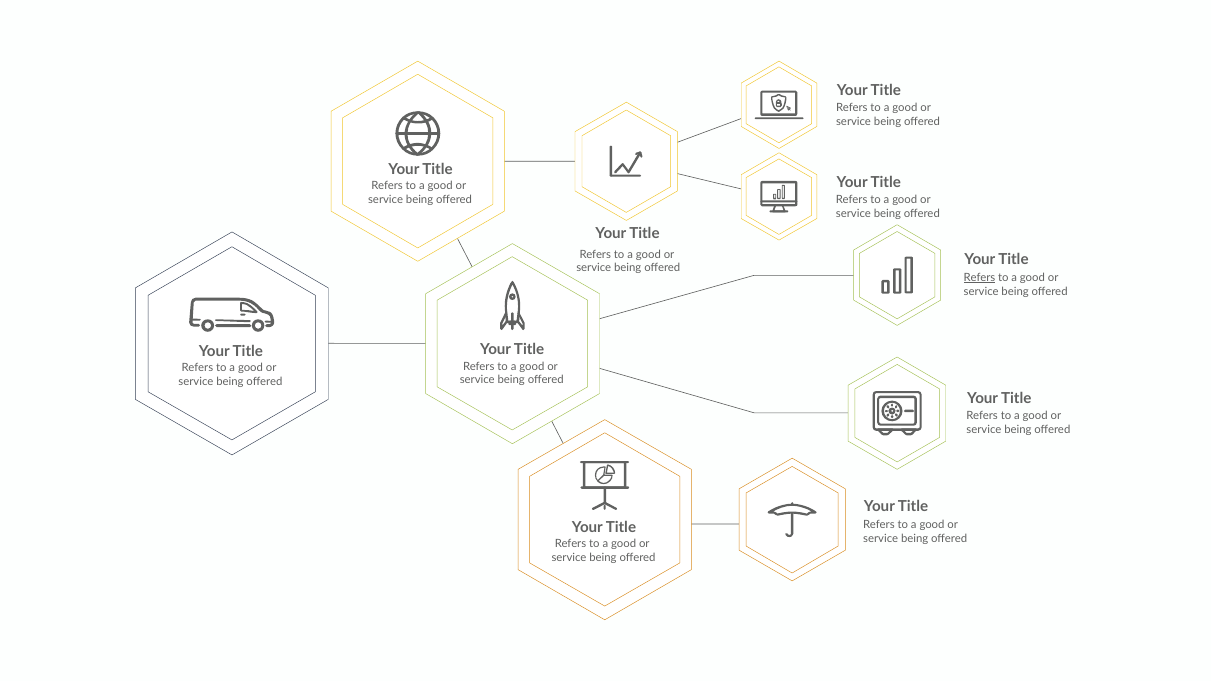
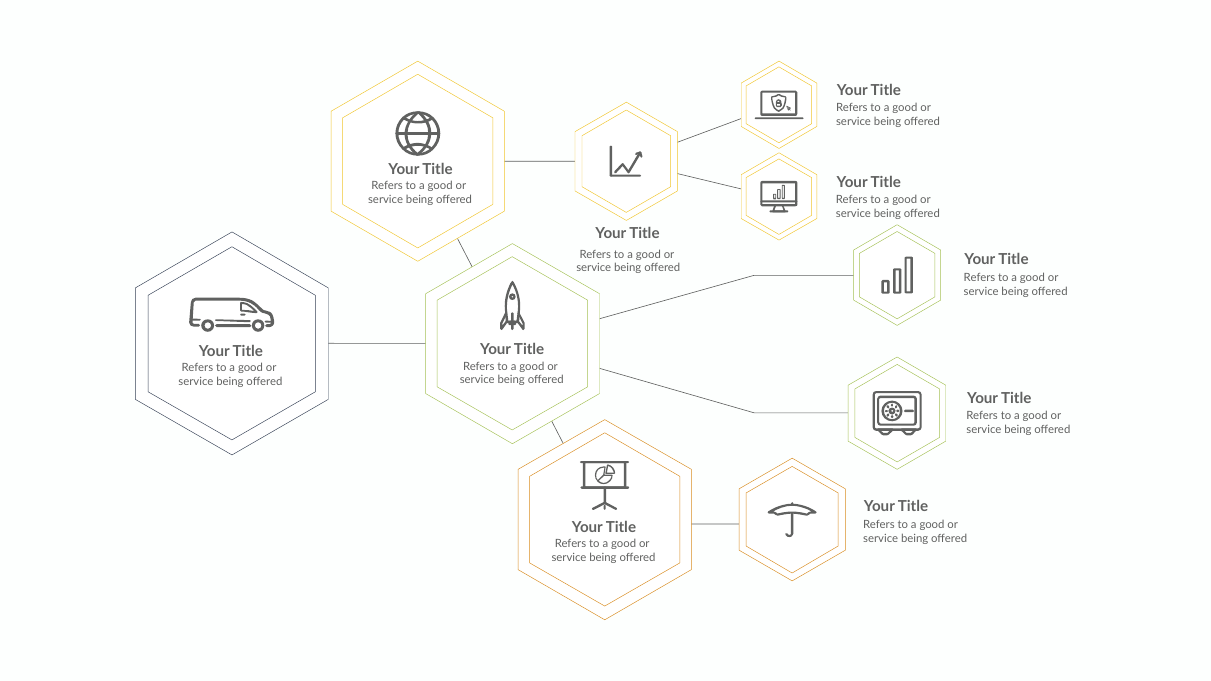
Refers underline: present -> none (979, 278)
